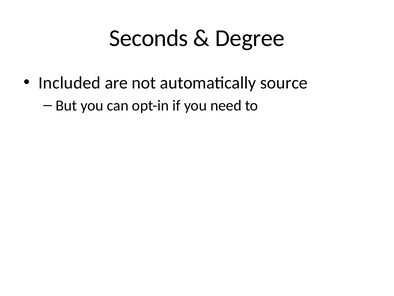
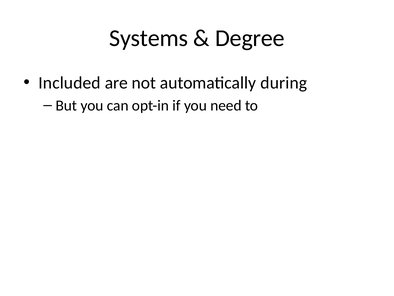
Seconds: Seconds -> Systems (149, 38)
source: source -> during (284, 83)
